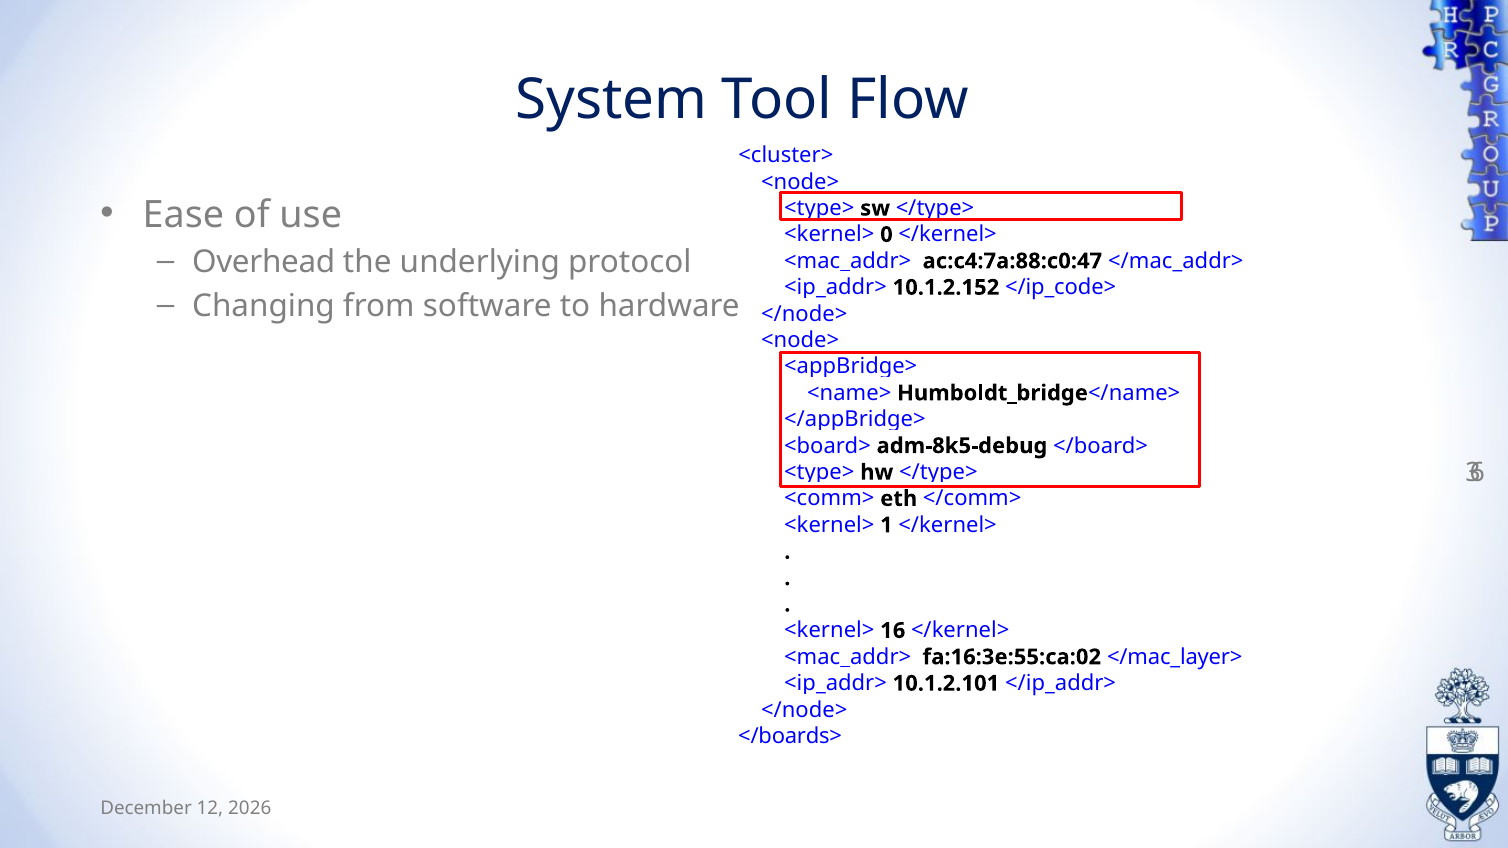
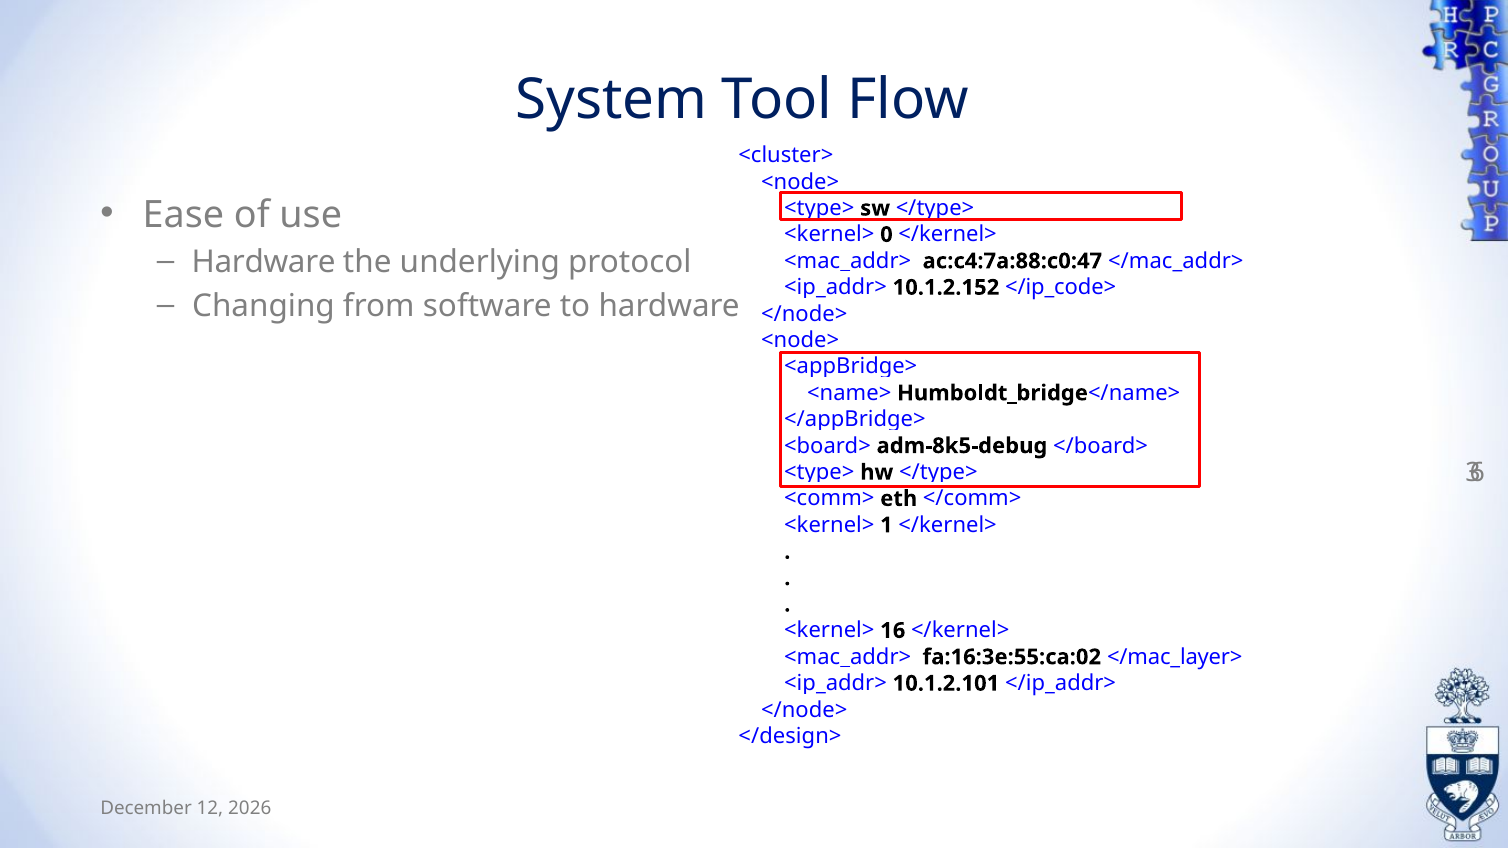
Overhead: Overhead -> Hardware (264, 262)
</boards>: </boards> -> </design> (790, 736)
